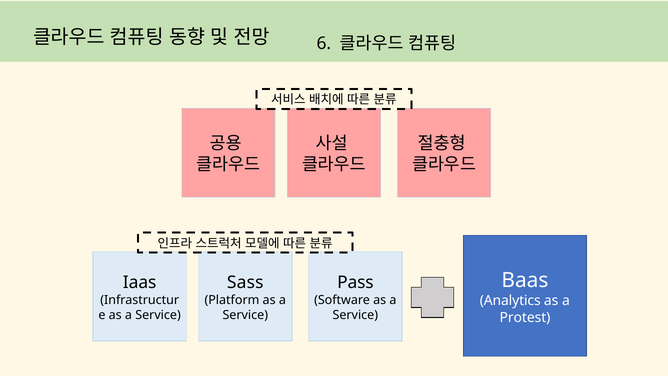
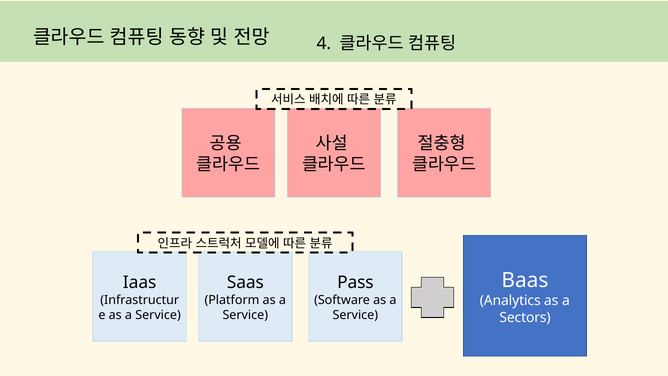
6: 6 -> 4 (324, 43)
Sass: Sass -> Saas (245, 282)
Protest: Protest -> Sectors (525, 317)
